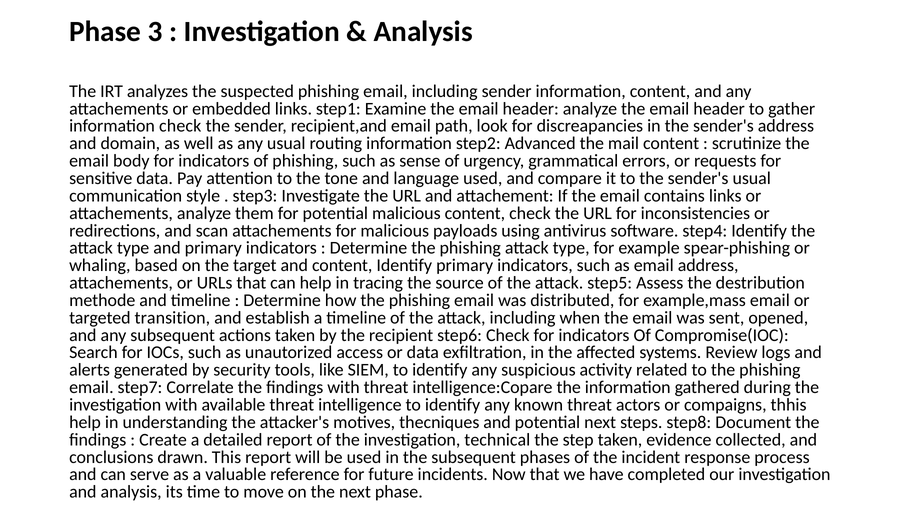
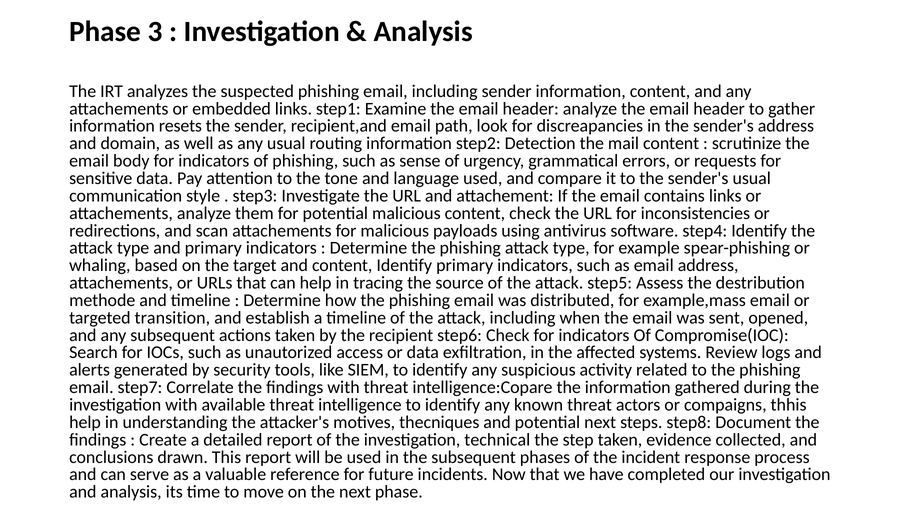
information check: check -> resets (180, 126)
Advanced: Advanced -> Detection (540, 143)
